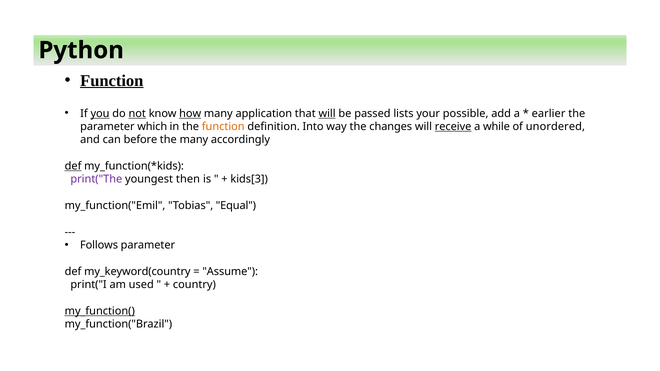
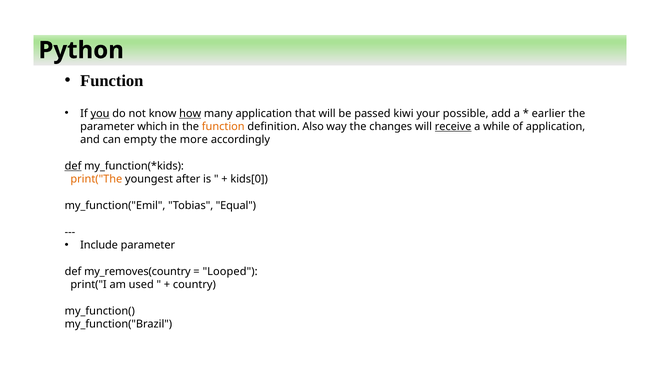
Function underline: present -> none (112, 81)
not underline: present -> none (137, 113)
will underline: present -> none (327, 113)
lists: lists -> kiwi (403, 113)
Into: Into -> Also (313, 127)
of unordered: unordered -> application (556, 127)
before: before -> empty (140, 140)
the many: many -> more (194, 140)
print("The colour: purple -> orange (96, 179)
then: then -> after (188, 179)
kids[3: kids[3 -> kids[0 (249, 179)
Follows: Follows -> Include (99, 245)
my_keyword(country: my_keyword(country -> my_removes(country (137, 272)
Assume: Assume -> Looped (230, 272)
my_function( underline: present -> none (100, 311)
